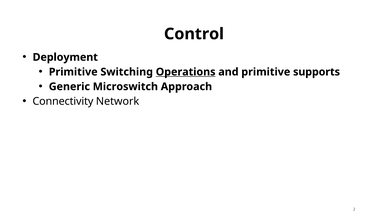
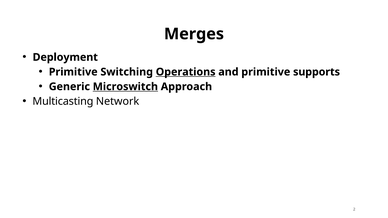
Control: Control -> Merges (194, 34)
Microswitch underline: none -> present (125, 87)
Connectivity: Connectivity -> Multicasting (63, 101)
